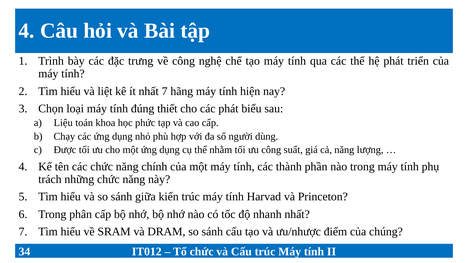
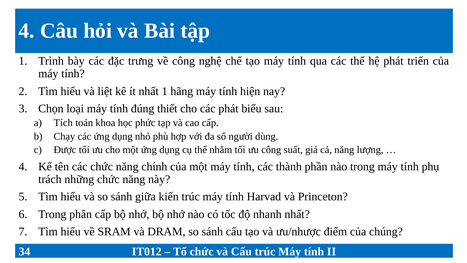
ít nhất 7: 7 -> 1 (165, 91)
Liệu: Liệu -> Tích (63, 123)
